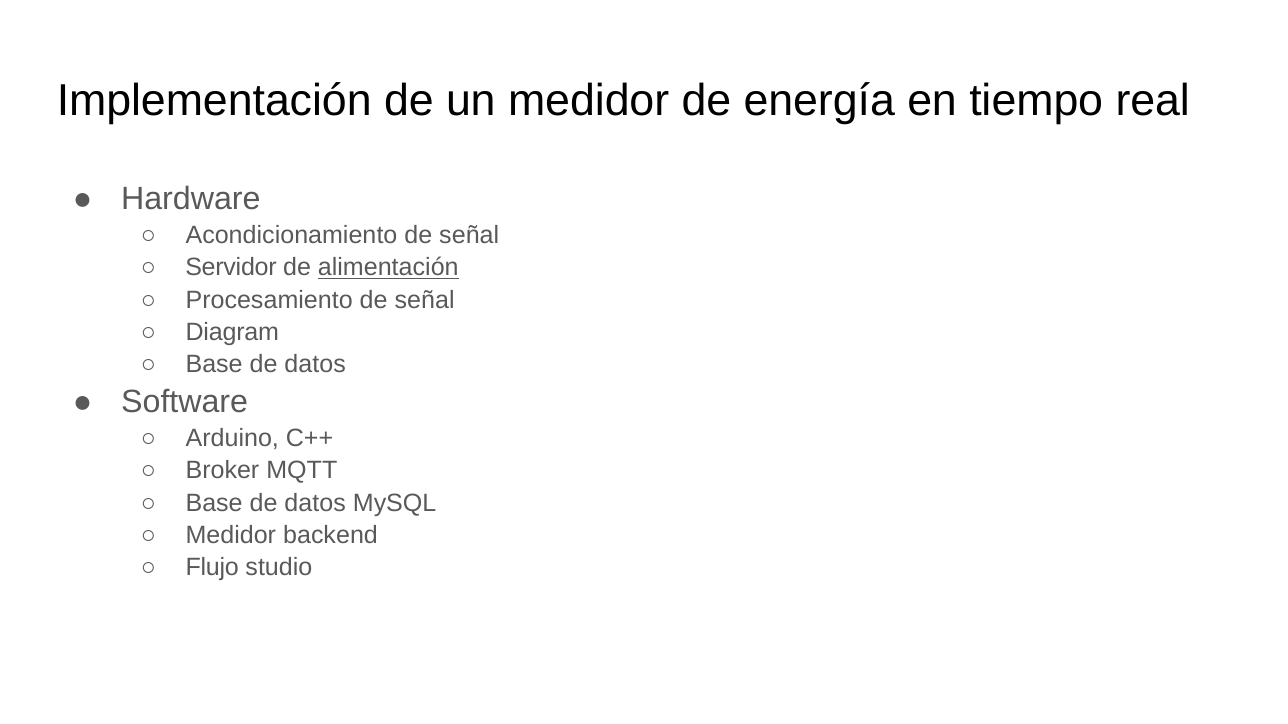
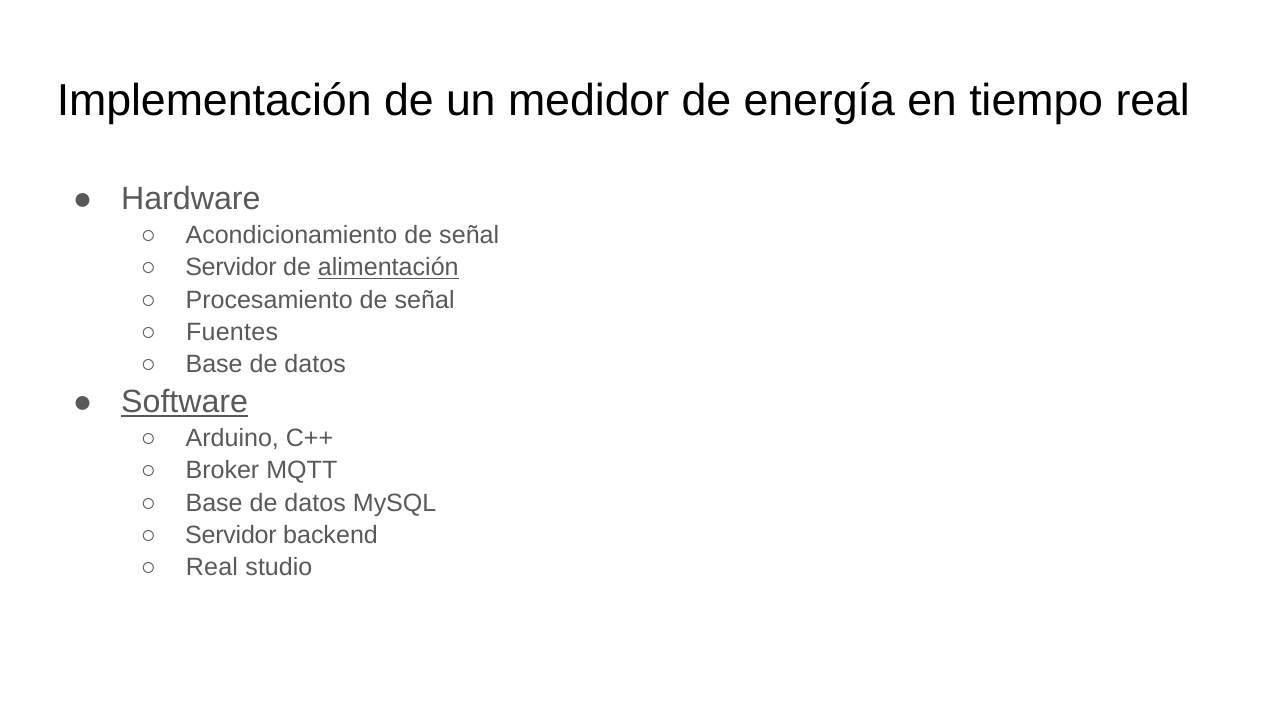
Diagram: Diagram -> Fuentes (232, 332)
Software underline: none -> present (185, 402)
Medidor: Medidor -> Servidor (231, 536)
Flujo: Flujo -> Real (212, 568)
